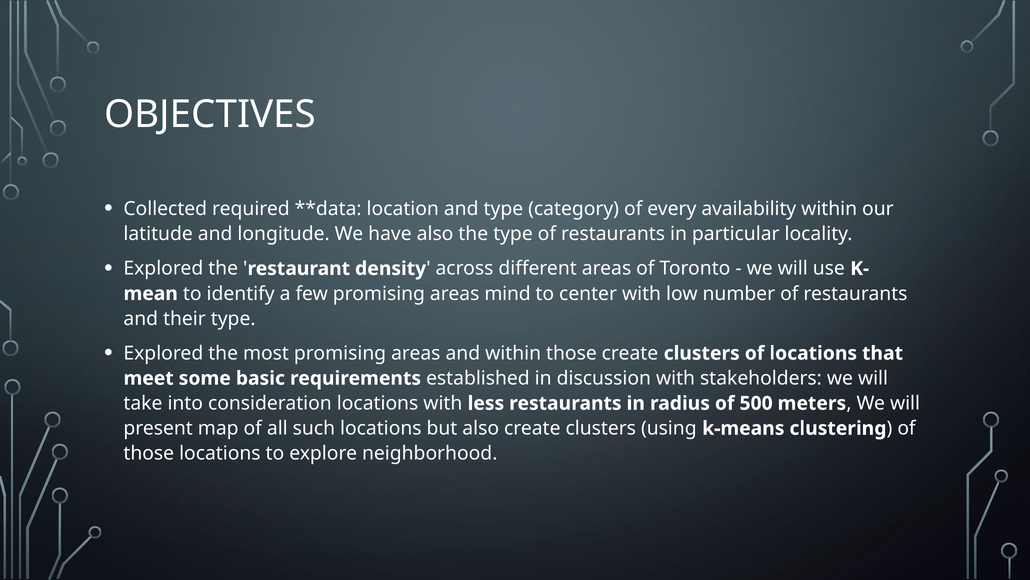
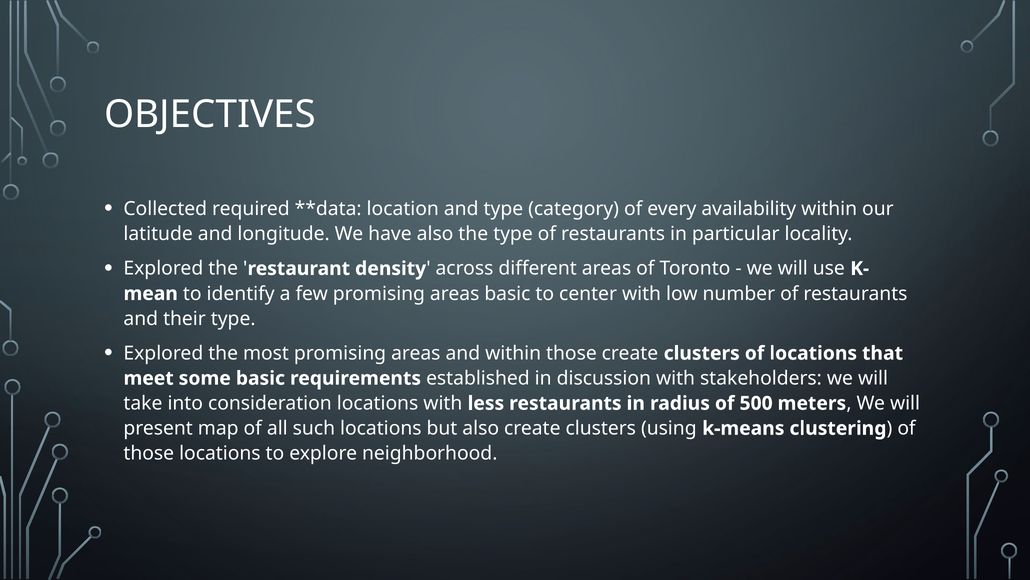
areas mind: mind -> basic (507, 293)
